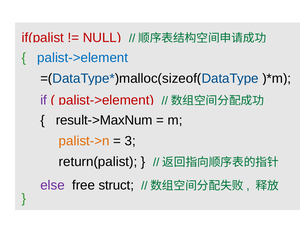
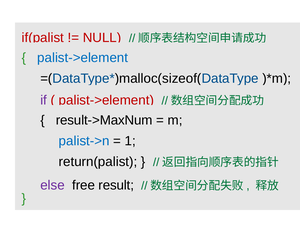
palist->n colour: orange -> blue (84, 141)
3: 3 -> 1 (130, 141)
struct: struct -> result (116, 185)
